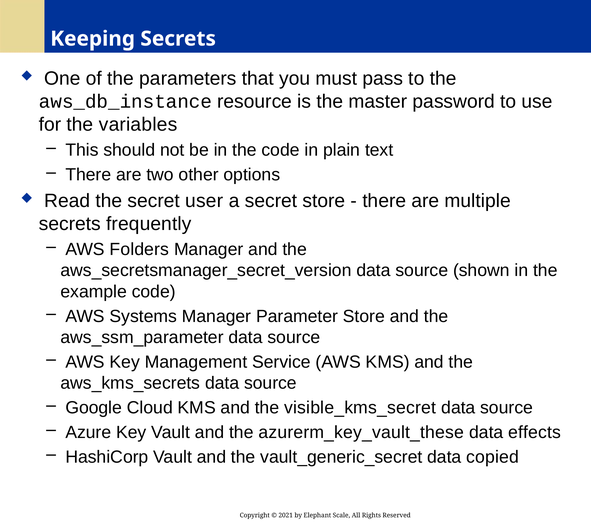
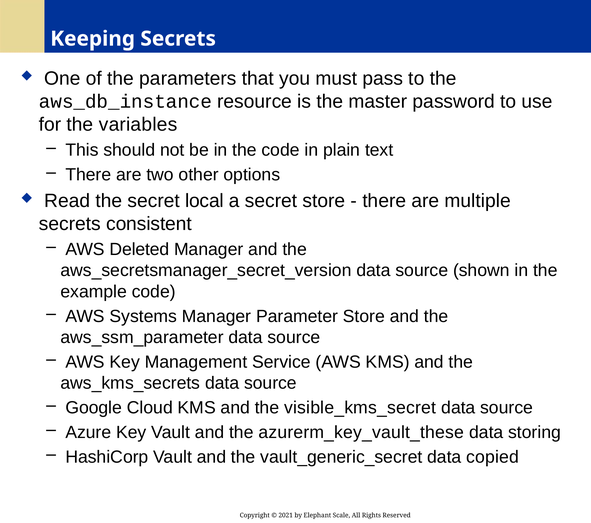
user: user -> local (204, 201)
frequently: frequently -> consistent (149, 224)
Folders: Folders -> Deleted (139, 249)
effects: effects -> storing (535, 433)
